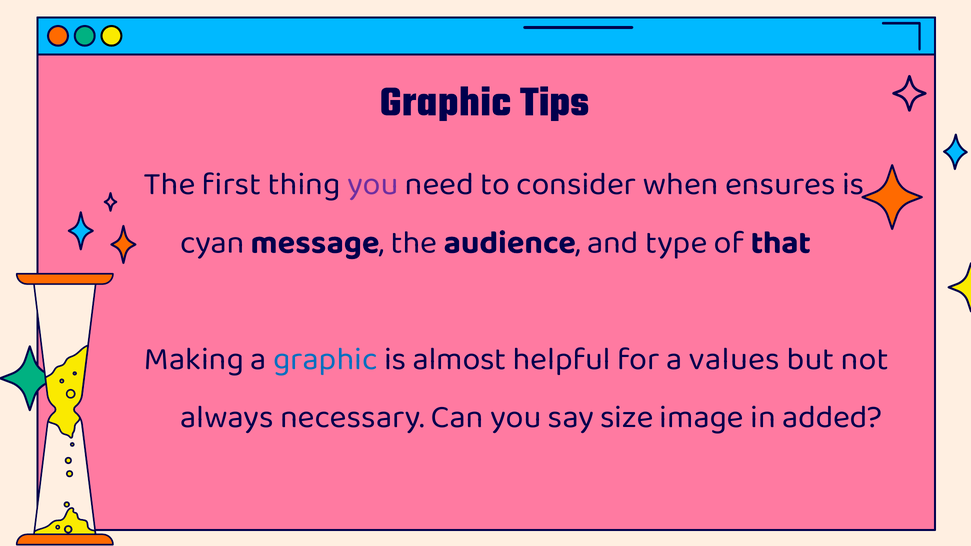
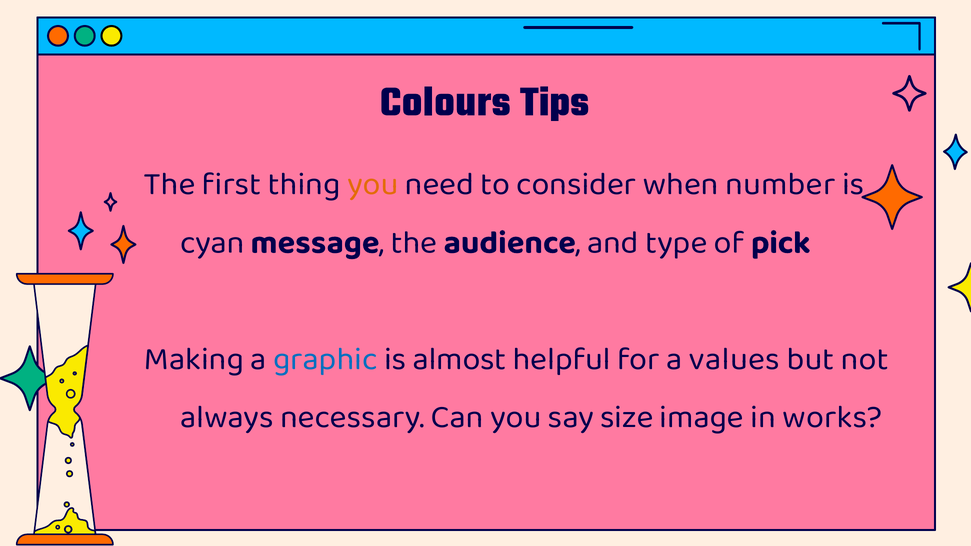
Graphic: Graphic -> Colours (445, 101)
you colour: purple -> orange (373, 184)
ensures: ensures -> number (780, 184)
that: that -> pick (781, 242)
added: added -> works (832, 417)
